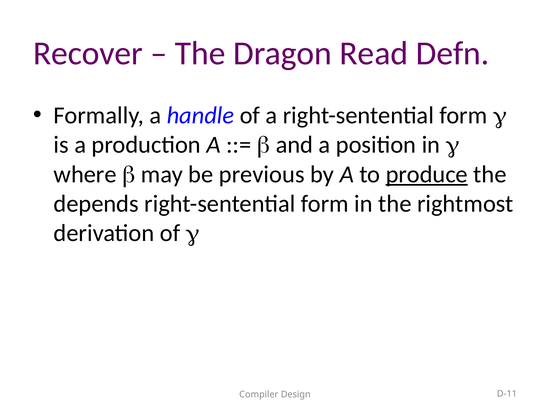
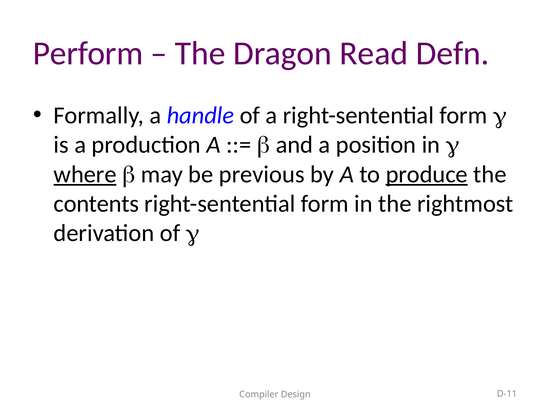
Recover: Recover -> Perform (88, 53)
where underline: none -> present (85, 174)
depends: depends -> contents (96, 203)
